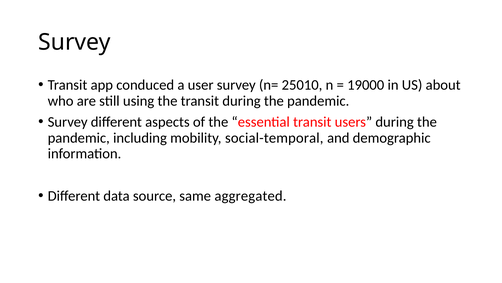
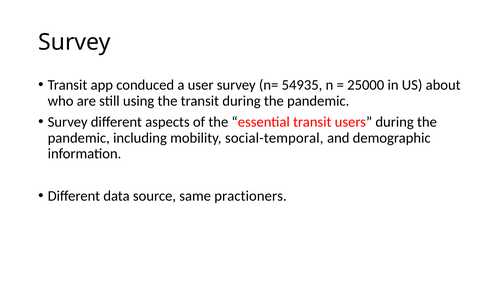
25010: 25010 -> 54935 (302, 85)
19000: 19000 -> 25000 (366, 85)
aggregated: aggregated -> practioners (251, 195)
